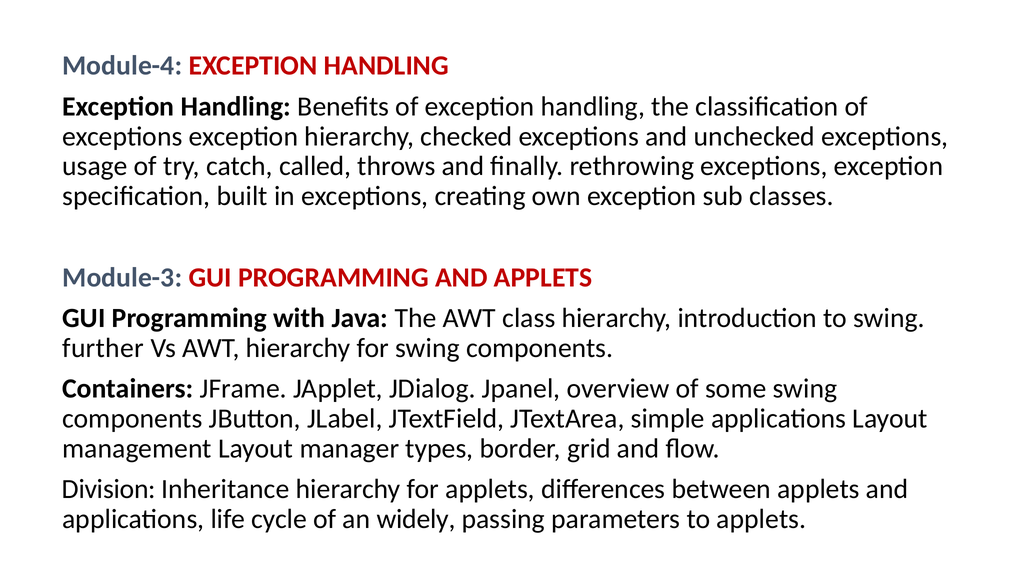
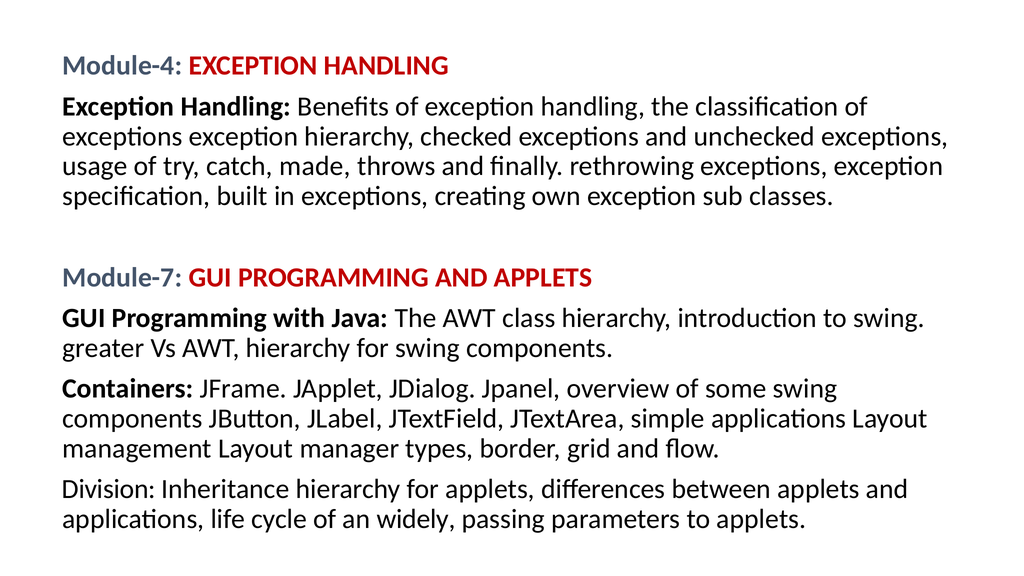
called: called -> made (315, 166)
Module-3: Module-3 -> Module-7 (122, 277)
further: further -> greater (103, 348)
